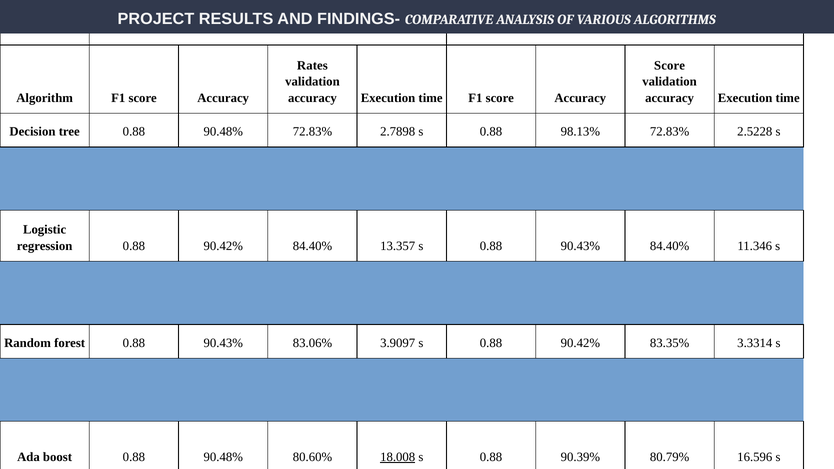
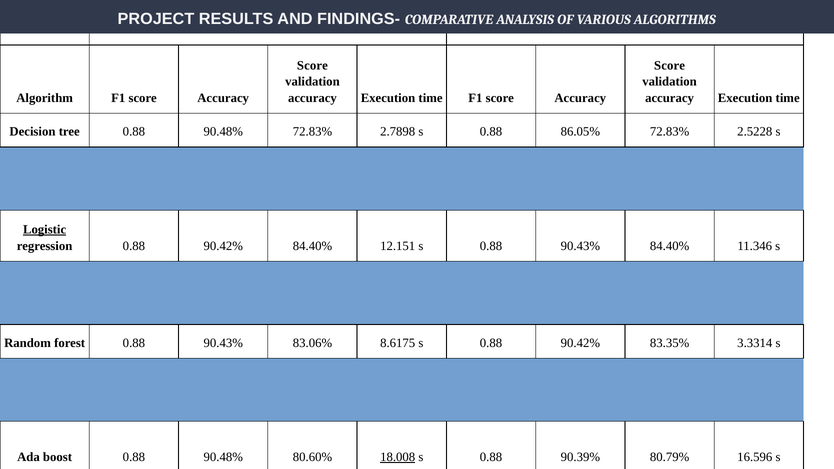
Rates: Rates -> Score (312, 65)
98.13%: 98.13% -> 86.05% (580, 132)
Logistic underline: none -> present (45, 230)
13.357: 13.357 -> 12.151 (398, 246)
3.9097: 3.9097 -> 8.6175 (398, 343)
